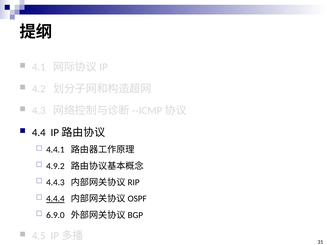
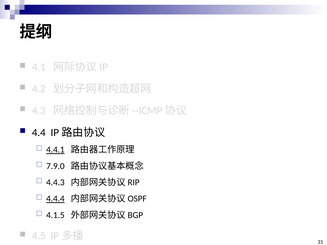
4.4.1 underline: none -> present (55, 150)
4.9.2: 4.9.2 -> 7.9.0 (55, 166)
6.9.0: 6.9.0 -> 4.1.5 (55, 215)
